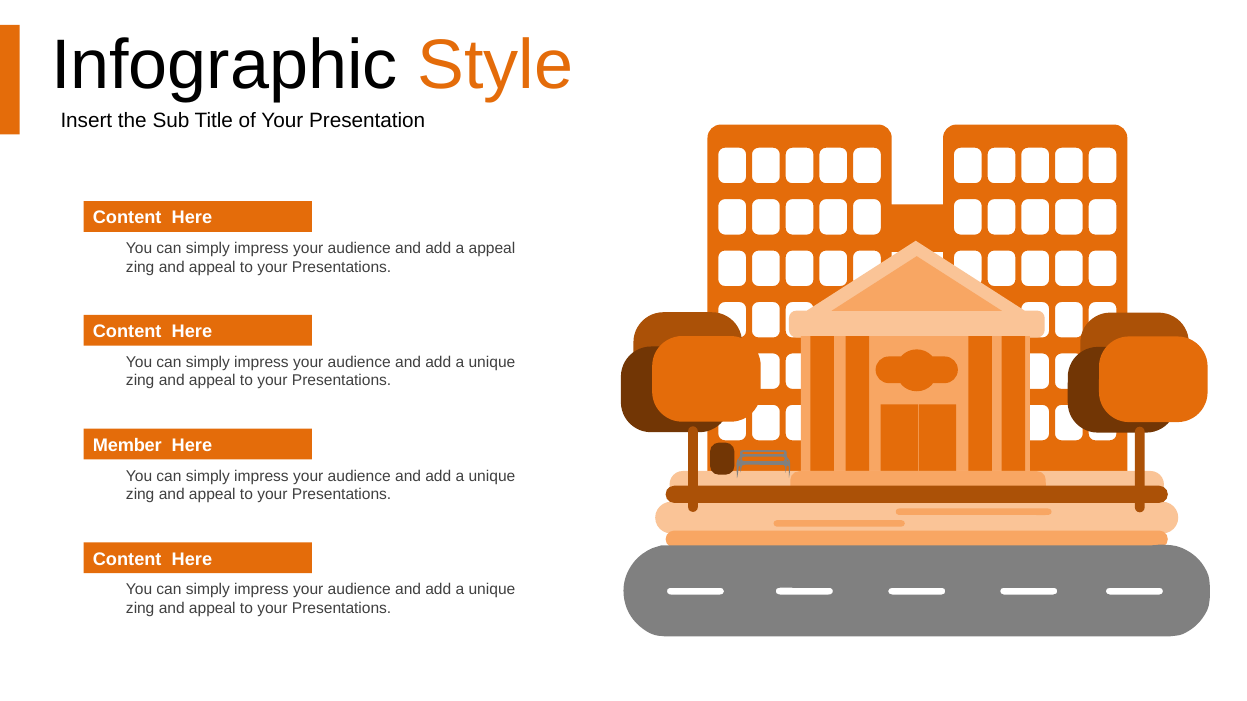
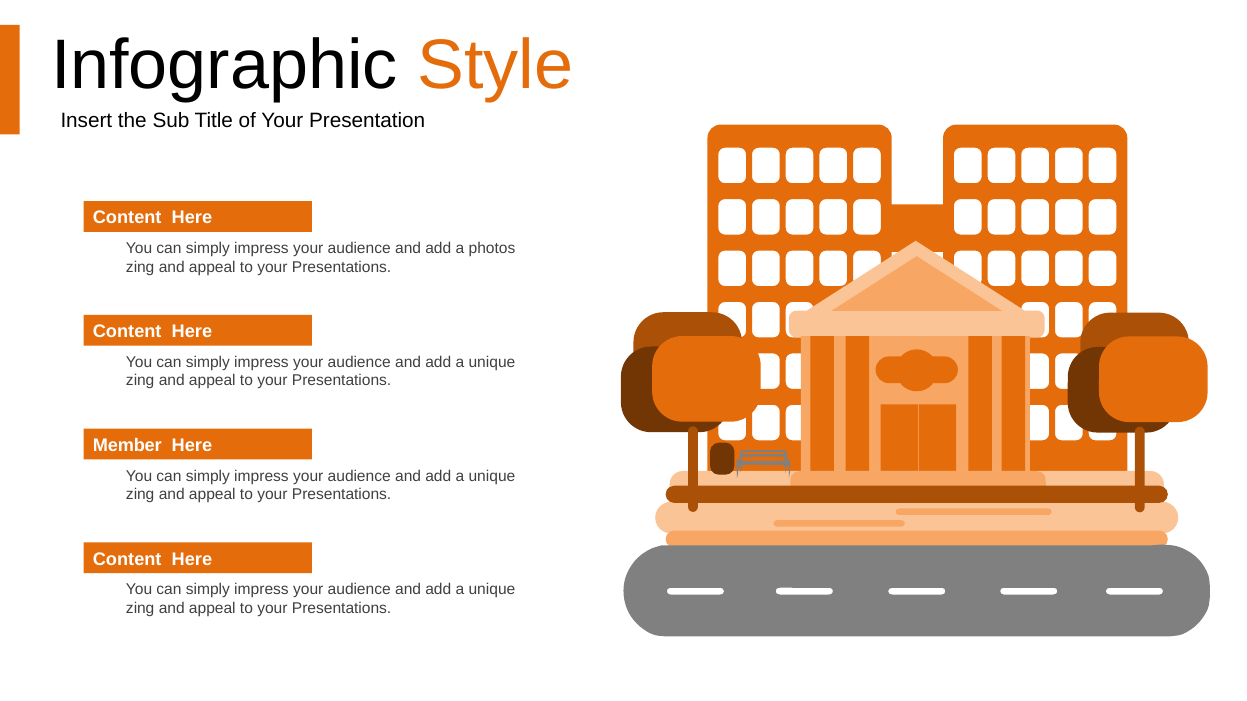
a appeal: appeal -> photos (492, 249)
